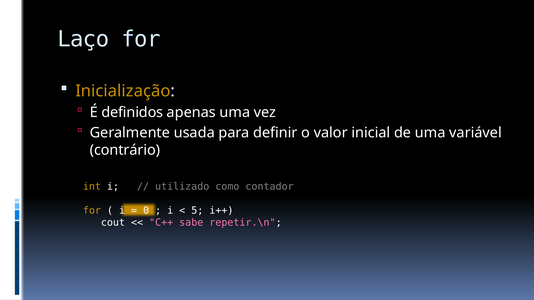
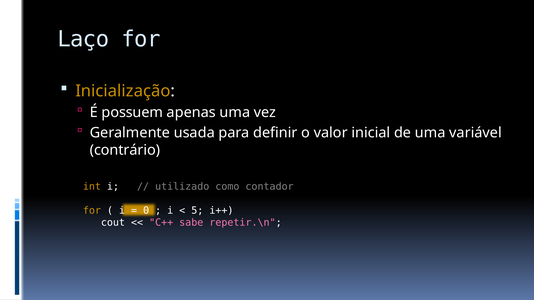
definidos: definidos -> possuem (132, 113)
